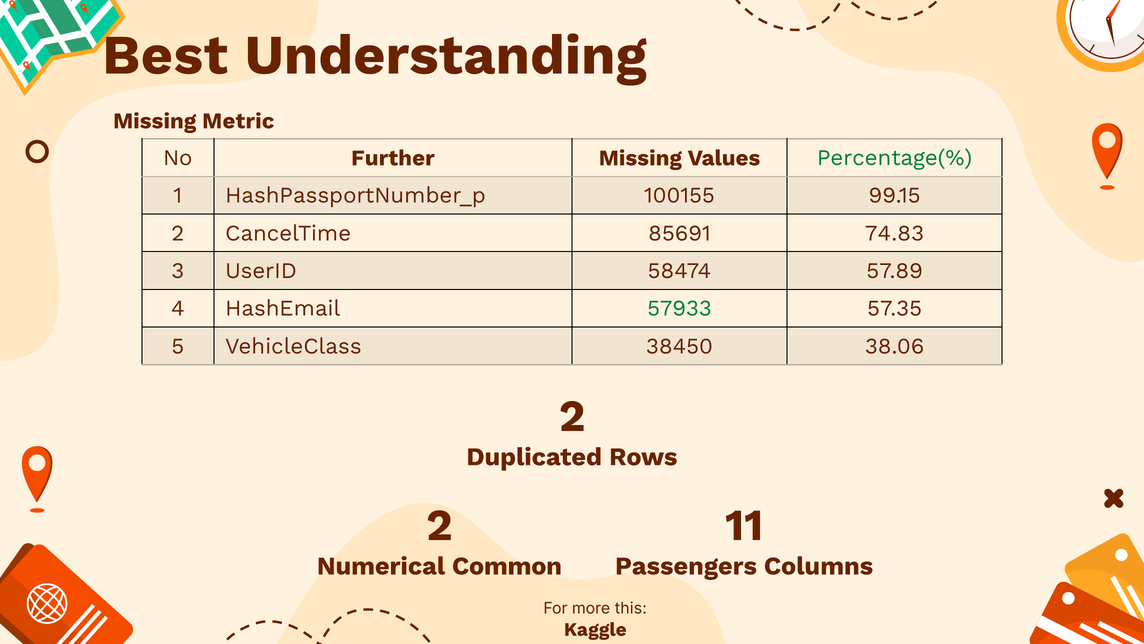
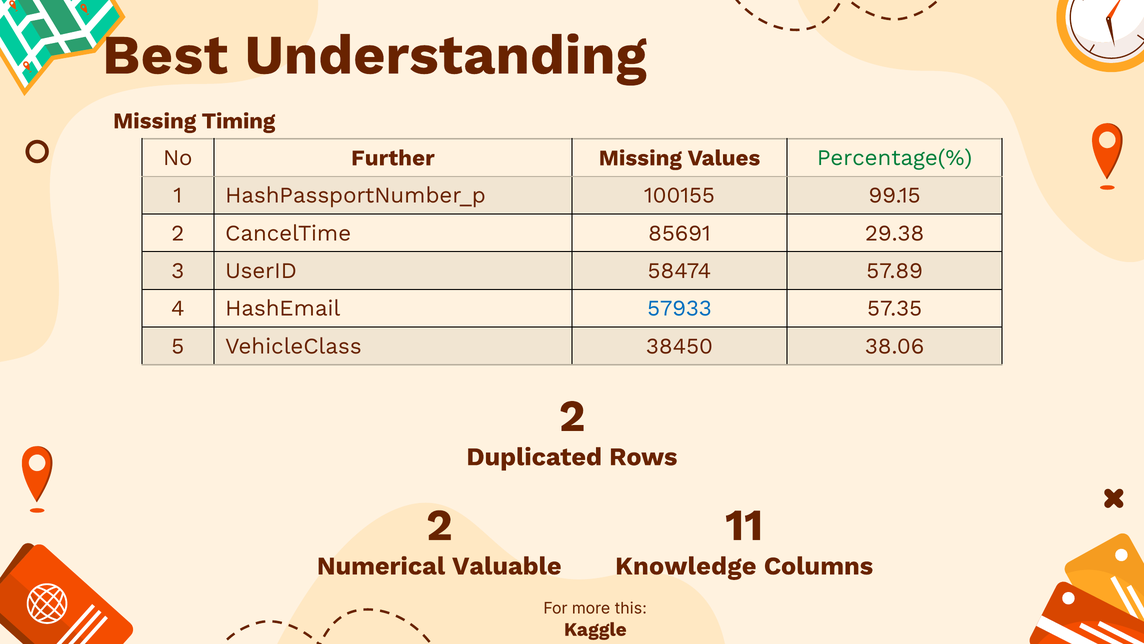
Metric: Metric -> Timing (238, 121)
74.83: 74.83 -> 29.38 (895, 233)
57933 colour: green -> blue (679, 308)
Common: Common -> Valuable (507, 566)
Passengers: Passengers -> Knowledge (686, 566)
